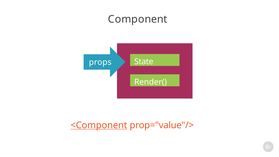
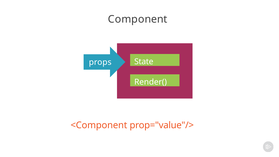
<Component underline: present -> none (99, 125)
